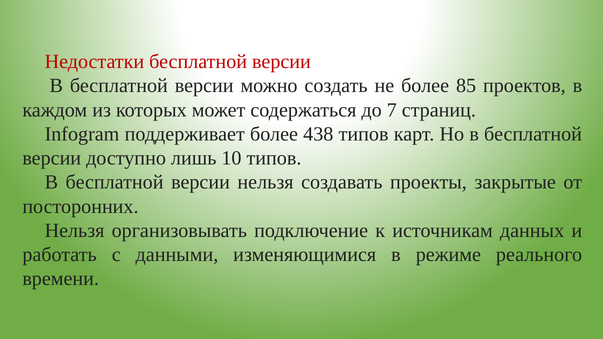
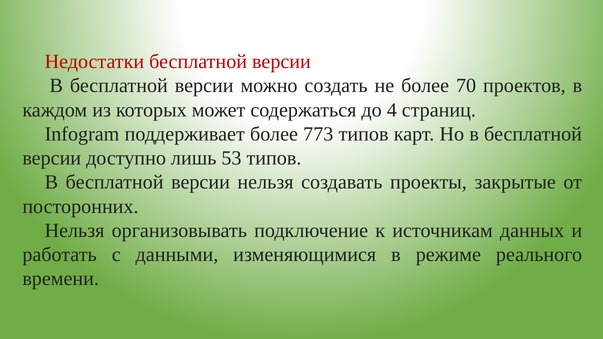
85: 85 -> 70 (466, 86)
7: 7 -> 4 (392, 110)
438: 438 -> 773 (318, 134)
10: 10 -> 53 (231, 158)
